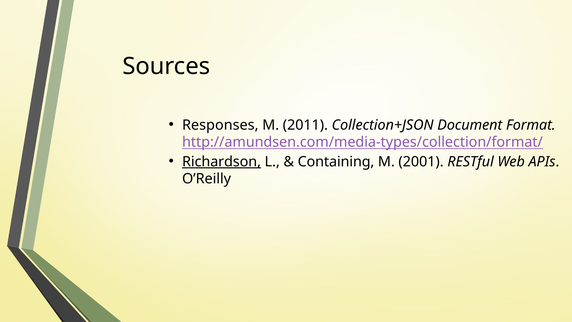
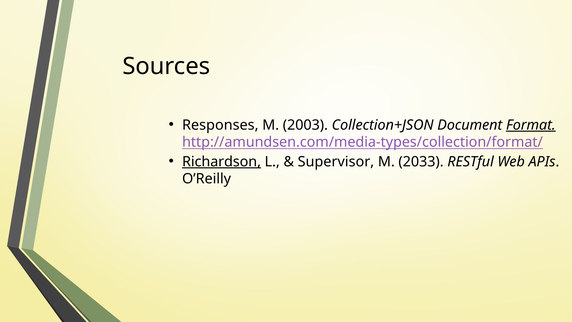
2011: 2011 -> 2003 (305, 125)
Format underline: none -> present (531, 125)
Containing: Containing -> Supervisor (336, 162)
2001: 2001 -> 2033 (421, 162)
